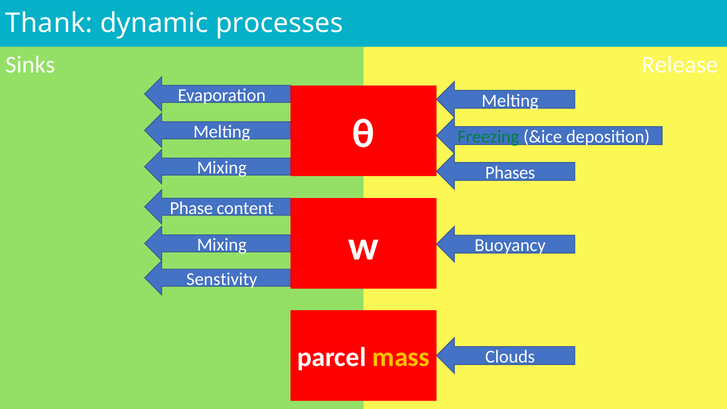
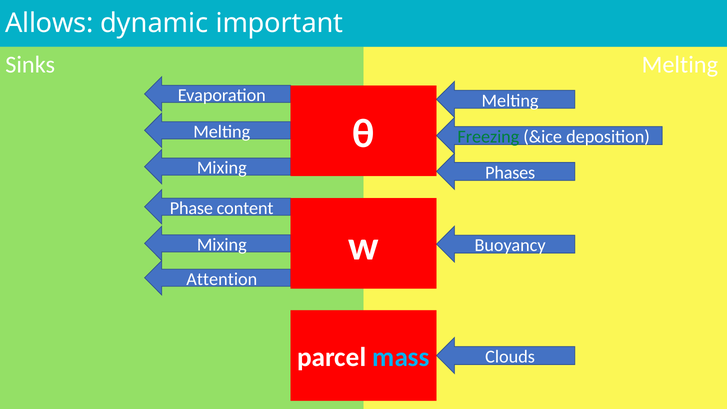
Thank: Thank -> Allows (49, 23)
processes: processes -> important (279, 23)
Release: Release -> Melting (680, 65)
Senstivity: Senstivity -> Attention (222, 279)
mass colour: yellow -> light blue (401, 357)
